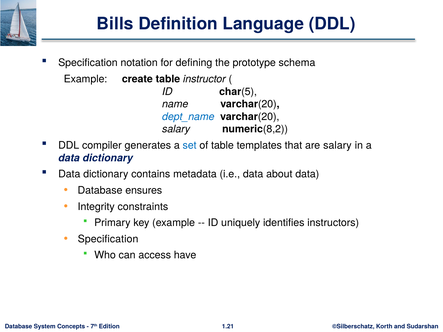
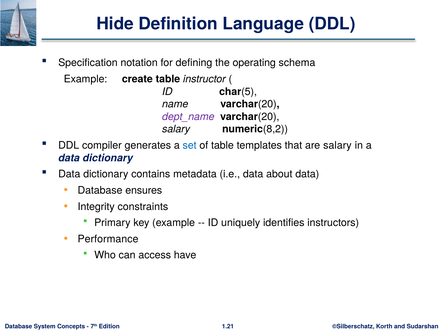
Bills: Bills -> Hide (115, 24)
prototype: prototype -> operating (254, 63)
dept_name colour: blue -> purple (188, 117)
Specification: Specification -> Performance (108, 239)
